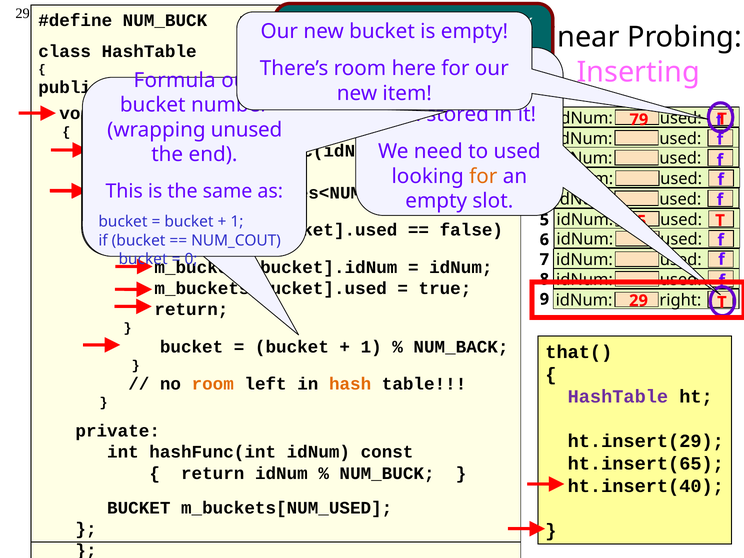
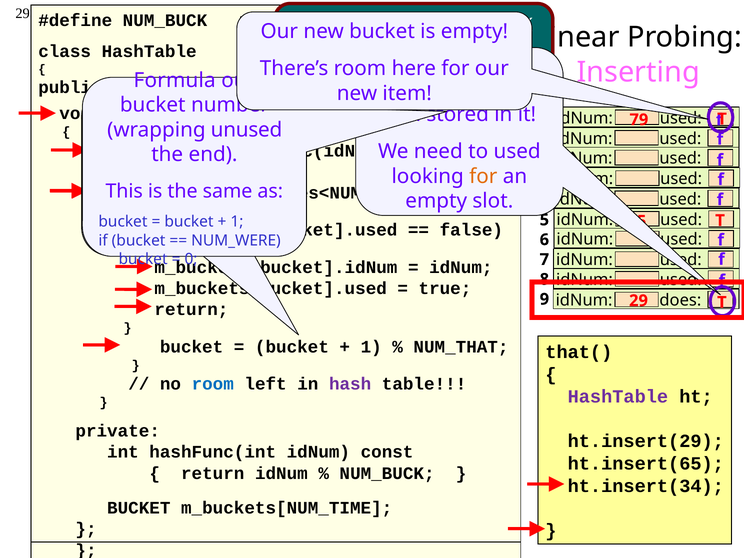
NUM_COUT: NUM_COUT -> NUM_WERE (236, 240)
right: right -> does (680, 300)
NUM_BACK: NUM_BACK -> NUM_THAT (461, 347)
room colour: orange -> blue (213, 384)
hash colour: orange -> purple (350, 384)
ht.insert(40: ht.insert(40 -> ht.insert(34 (646, 486)
m_buckets[NUM_USED: m_buckets[NUM_USED -> m_buckets[NUM_TIME (287, 508)
